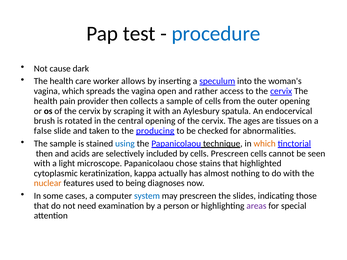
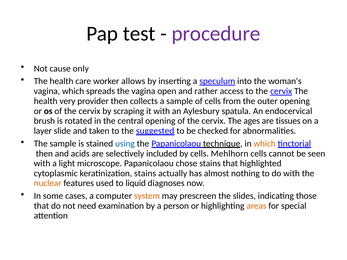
procedure colour: blue -> purple (216, 34)
dark: dark -> only (81, 69)
pain: pain -> very (67, 101)
false: false -> layer (43, 131)
producing: producing -> suggested (155, 131)
cells Prescreen: Prescreen -> Mehlhorn (230, 154)
keratinization kappa: kappa -> stains (145, 173)
being: being -> liquid (136, 183)
system colour: blue -> orange (147, 196)
areas colour: purple -> orange (256, 206)
